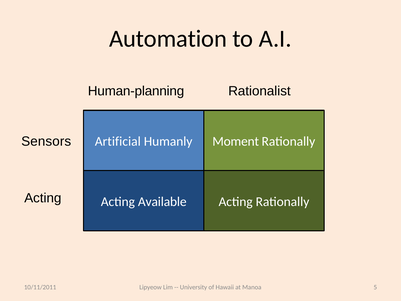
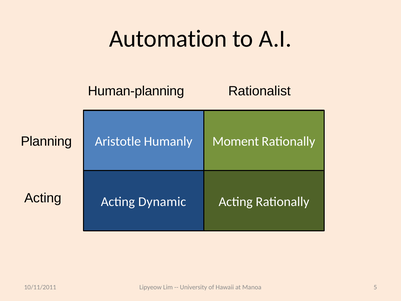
Sensors: Sensors -> Planning (46, 141)
Artificial: Artificial -> Aristotle (118, 141)
Available: Available -> Dynamic (162, 201)
